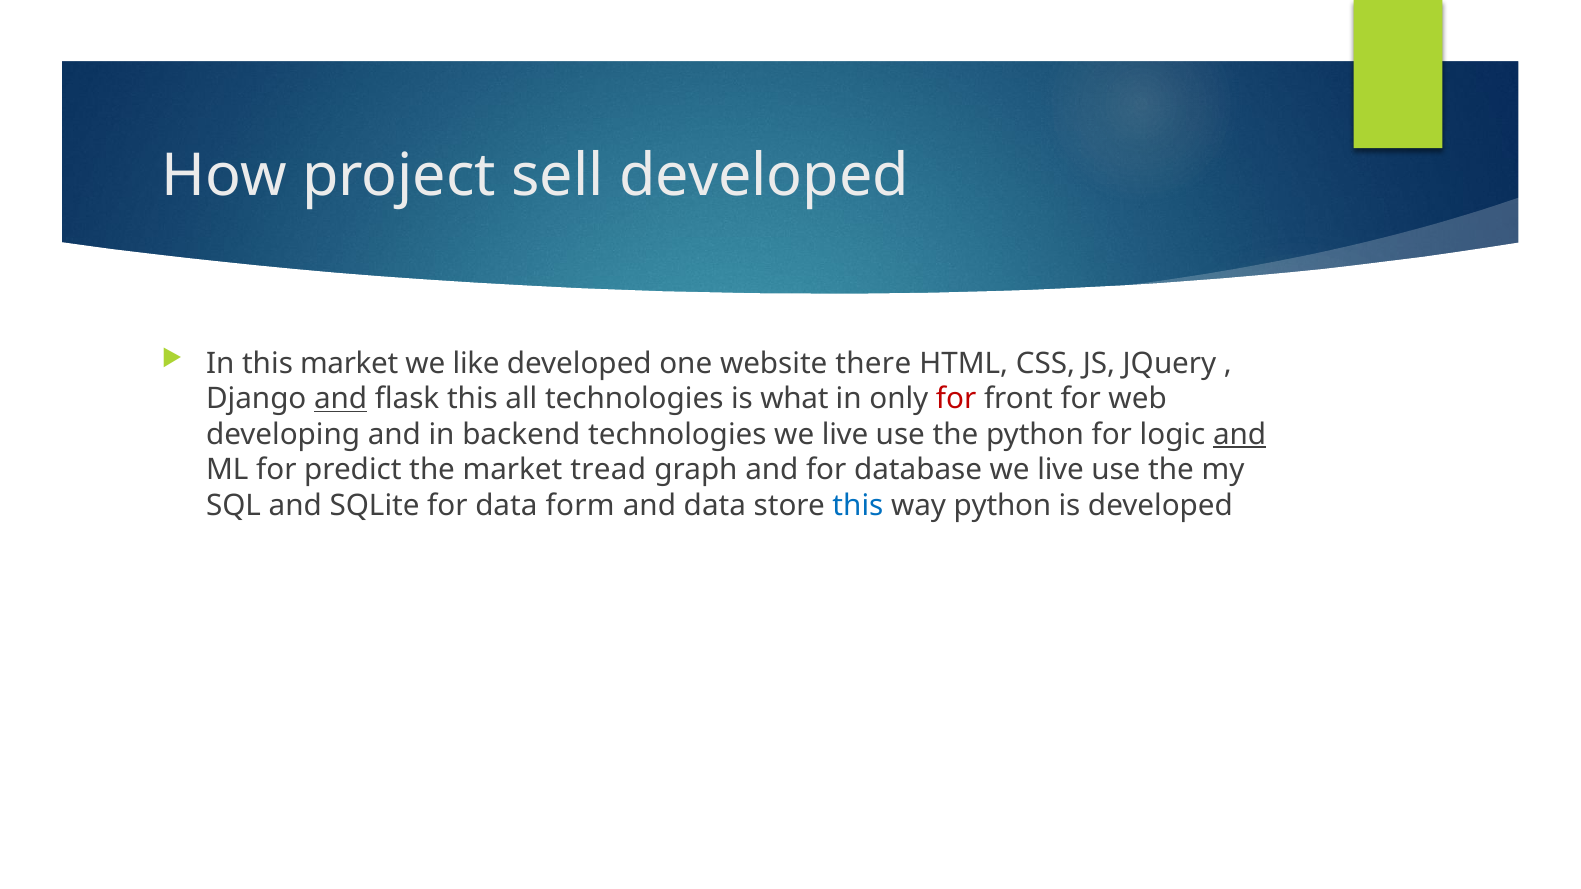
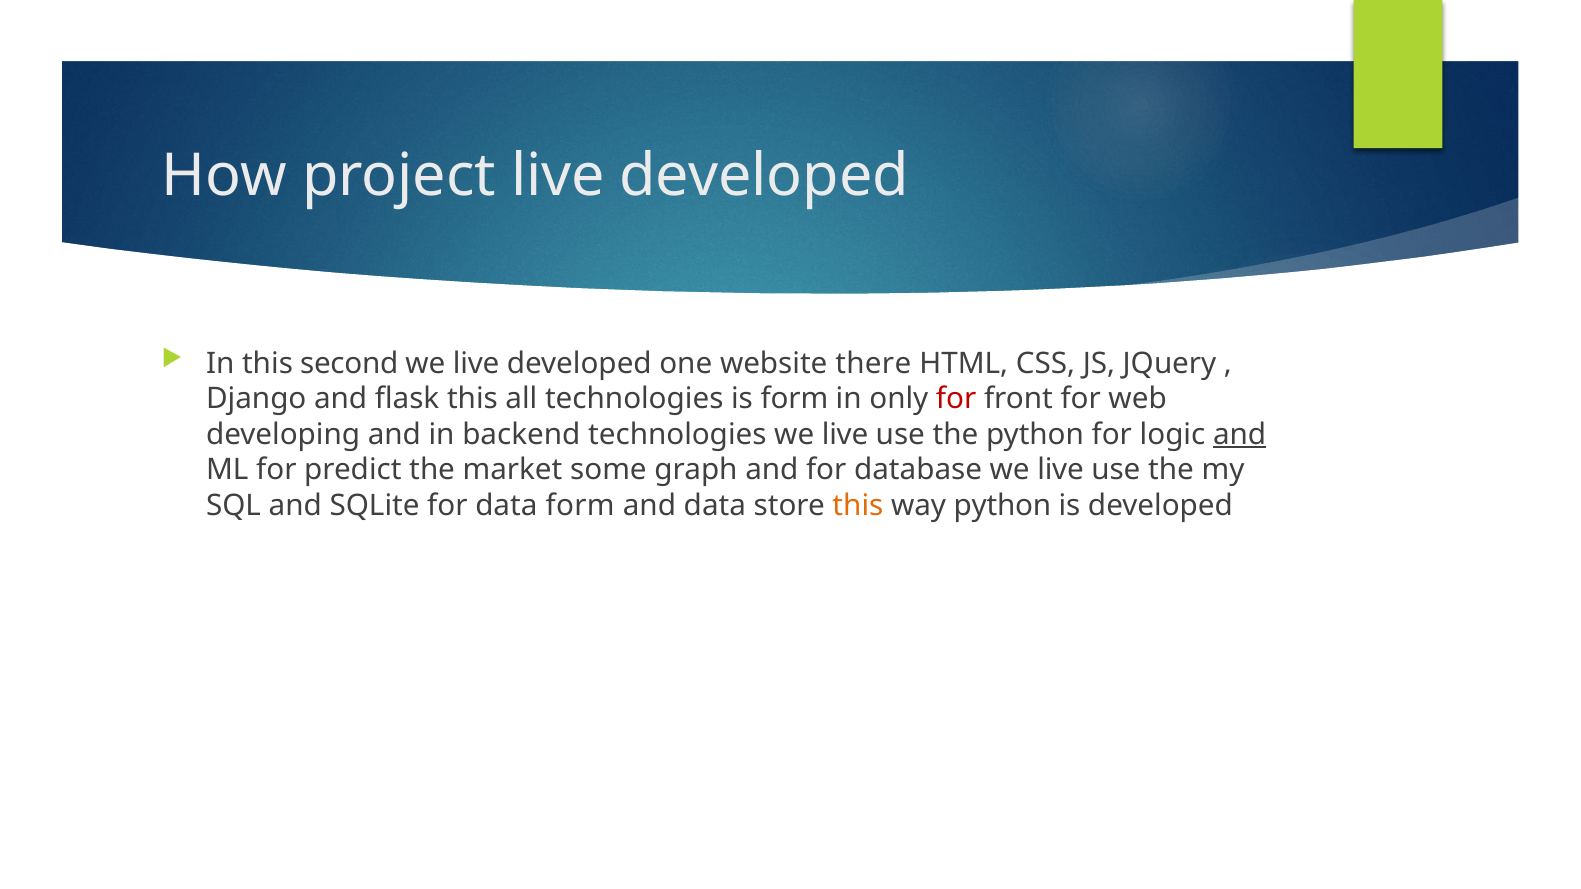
project sell: sell -> live (558, 176)
this market: market -> second (349, 363)
like: like -> live (476, 363)
and underline: present -> none (341, 399)
is what: what -> form (794, 399)
tread: tread -> some (608, 470)
this colour: blue -> orange (858, 506)
